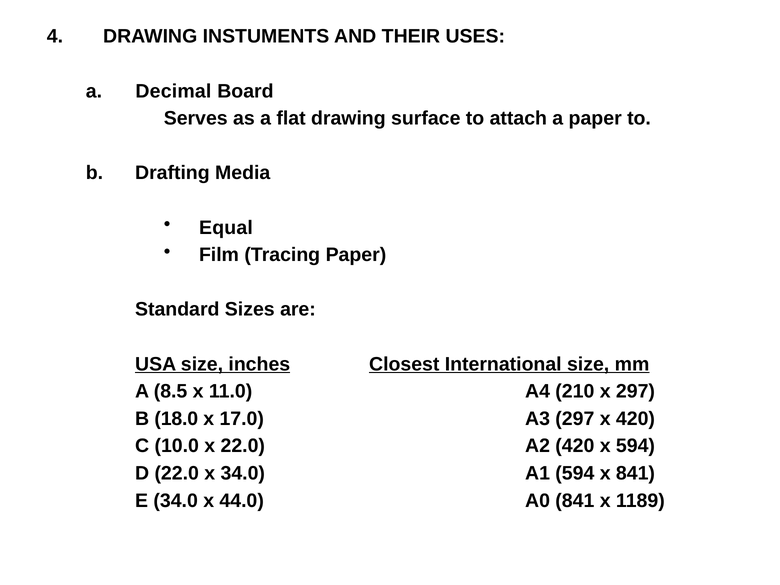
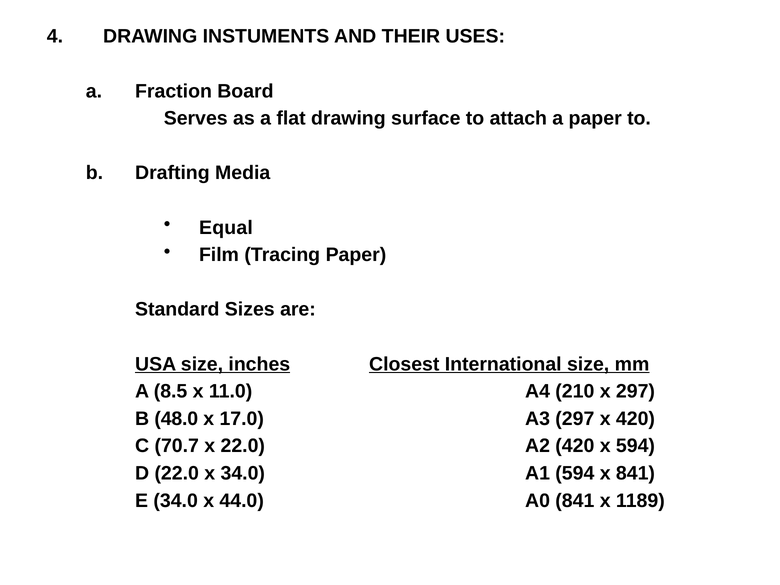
Decimal: Decimal -> Fraction (174, 91)
18.0: 18.0 -> 48.0 (176, 419)
10.0: 10.0 -> 70.7 (177, 446)
